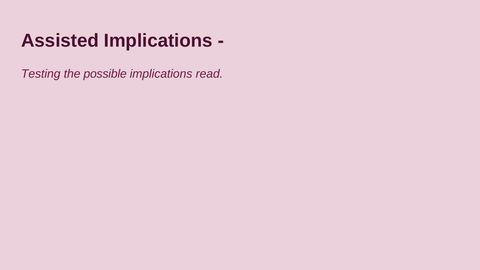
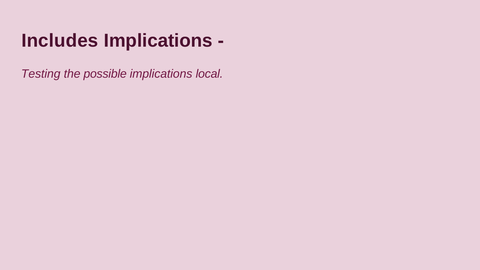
Assisted: Assisted -> Includes (60, 41)
read: read -> local (209, 74)
